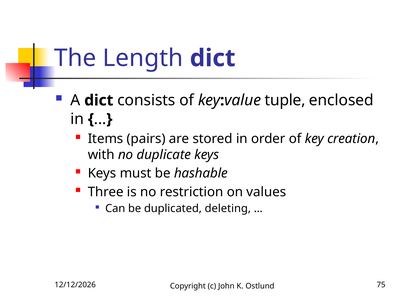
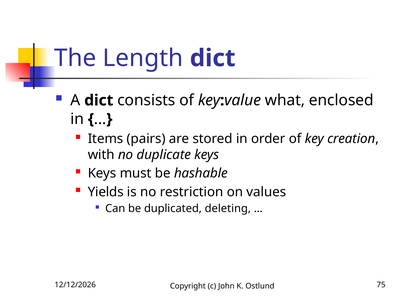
tuple: tuple -> what (285, 100)
Three: Three -> Yields (106, 192)
